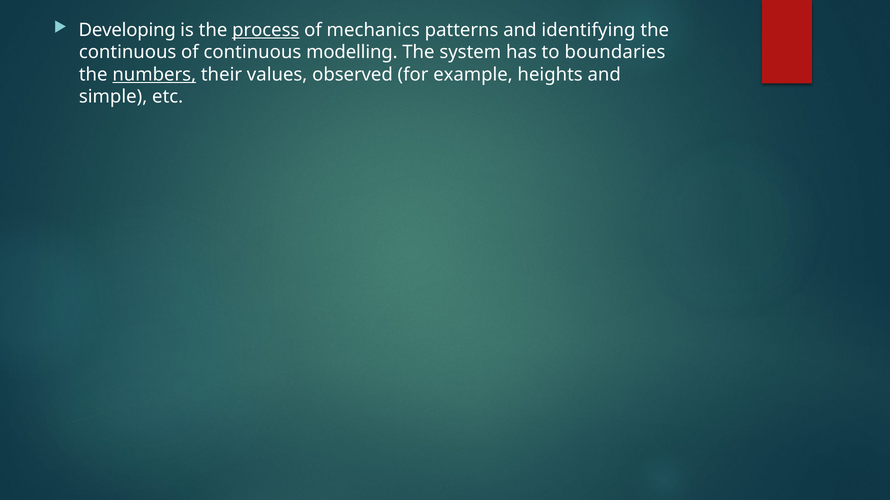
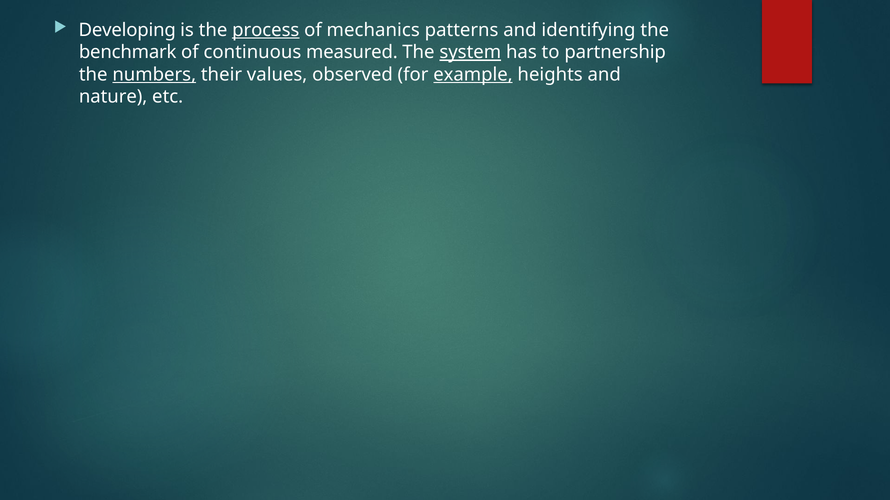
continuous: continuous -> benchmark (128, 52)
modelling: modelling -> measured (352, 52)
system underline: none -> present (470, 52)
boundaries: boundaries -> partnership (615, 52)
example underline: none -> present (473, 75)
simple: simple -> nature (113, 97)
